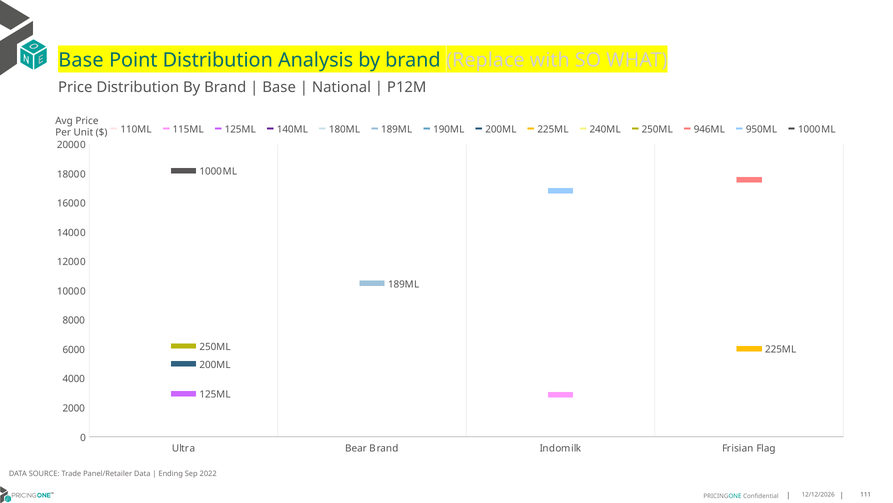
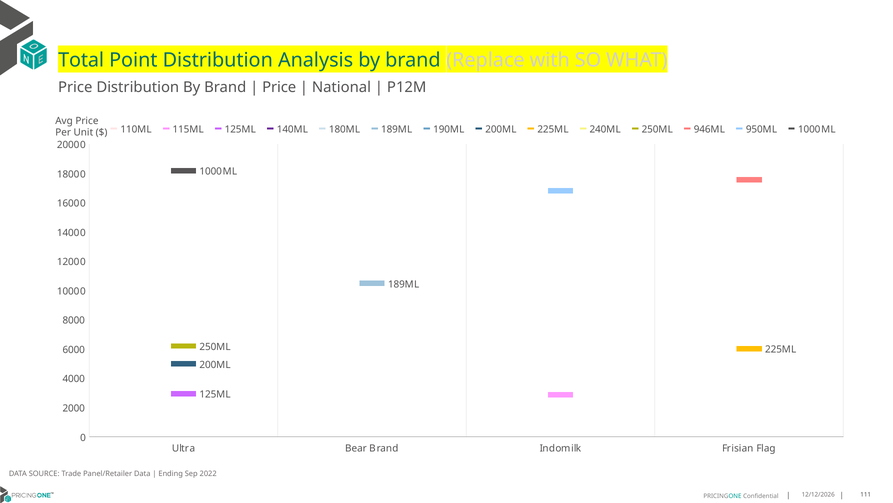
Base: Base -> Total (81, 60)
Base: Base -> Price (279, 87)
